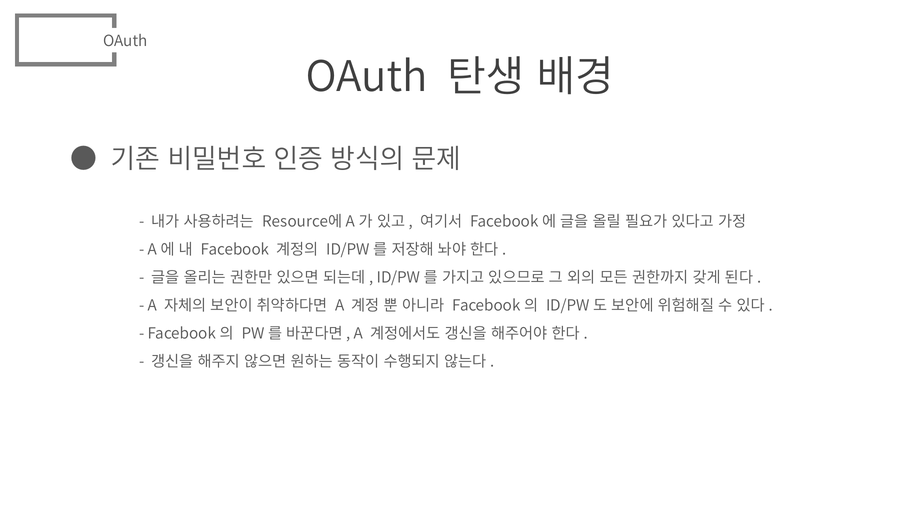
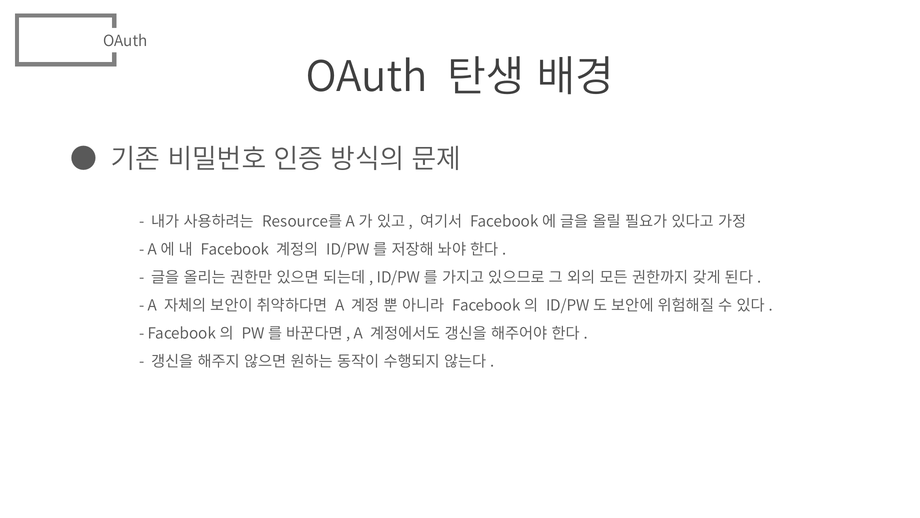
Resource에: Resource에 -> Resource를 (302, 221)
